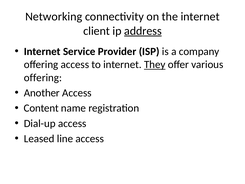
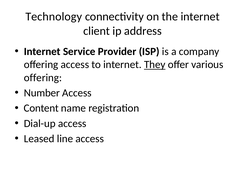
Networking: Networking -> Technology (54, 17)
address underline: present -> none (143, 31)
Another: Another -> Number (42, 93)
